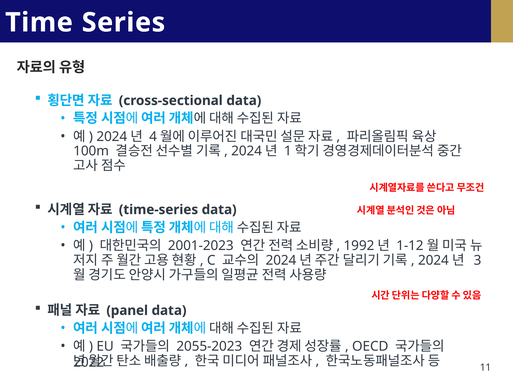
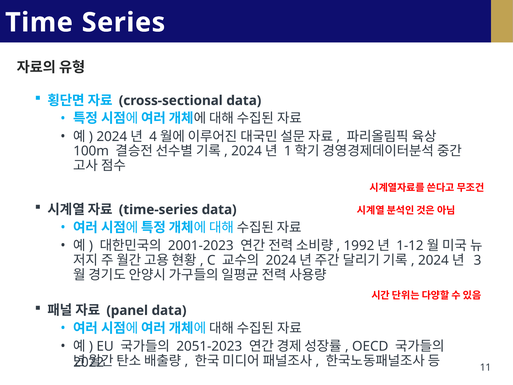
2055-2023: 2055-2023 -> 2051-2023 (209, 346)
